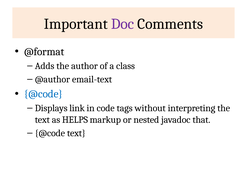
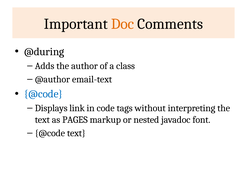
Doc colour: purple -> orange (123, 24)
@format: @format -> @during (44, 52)
HELPS: HELPS -> PAGES (75, 120)
that: that -> font (201, 120)
